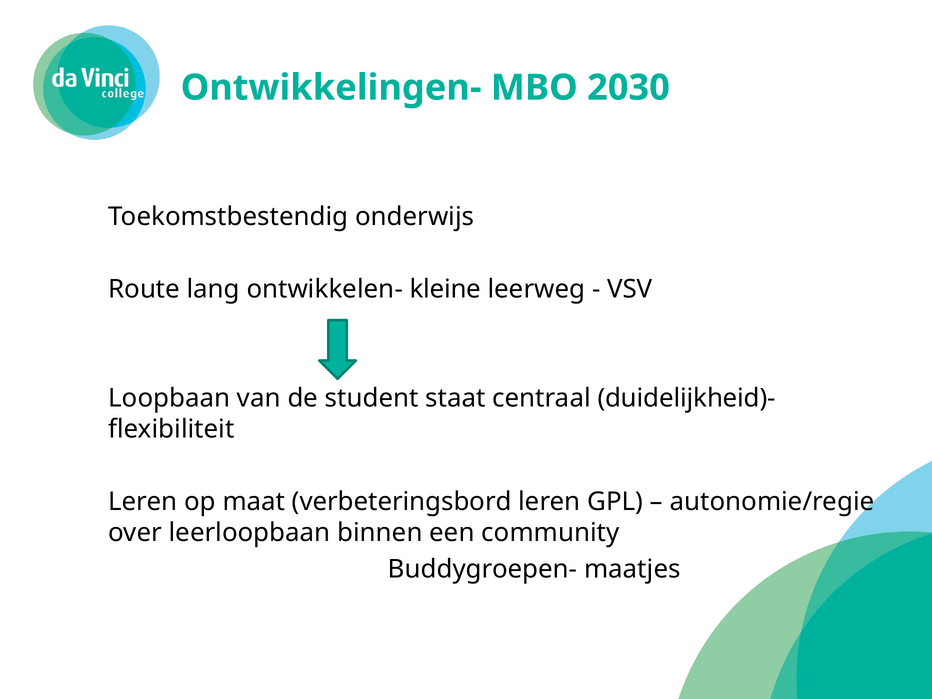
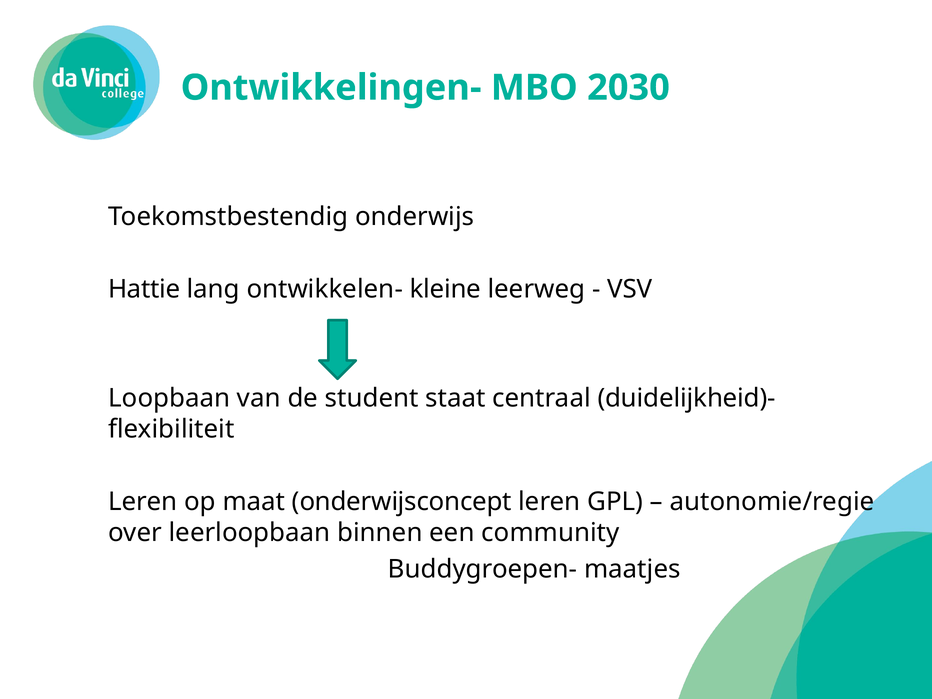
Route: Route -> Hattie (144, 289)
verbeteringsbord: verbeteringsbord -> onderwijsconcept (402, 502)
